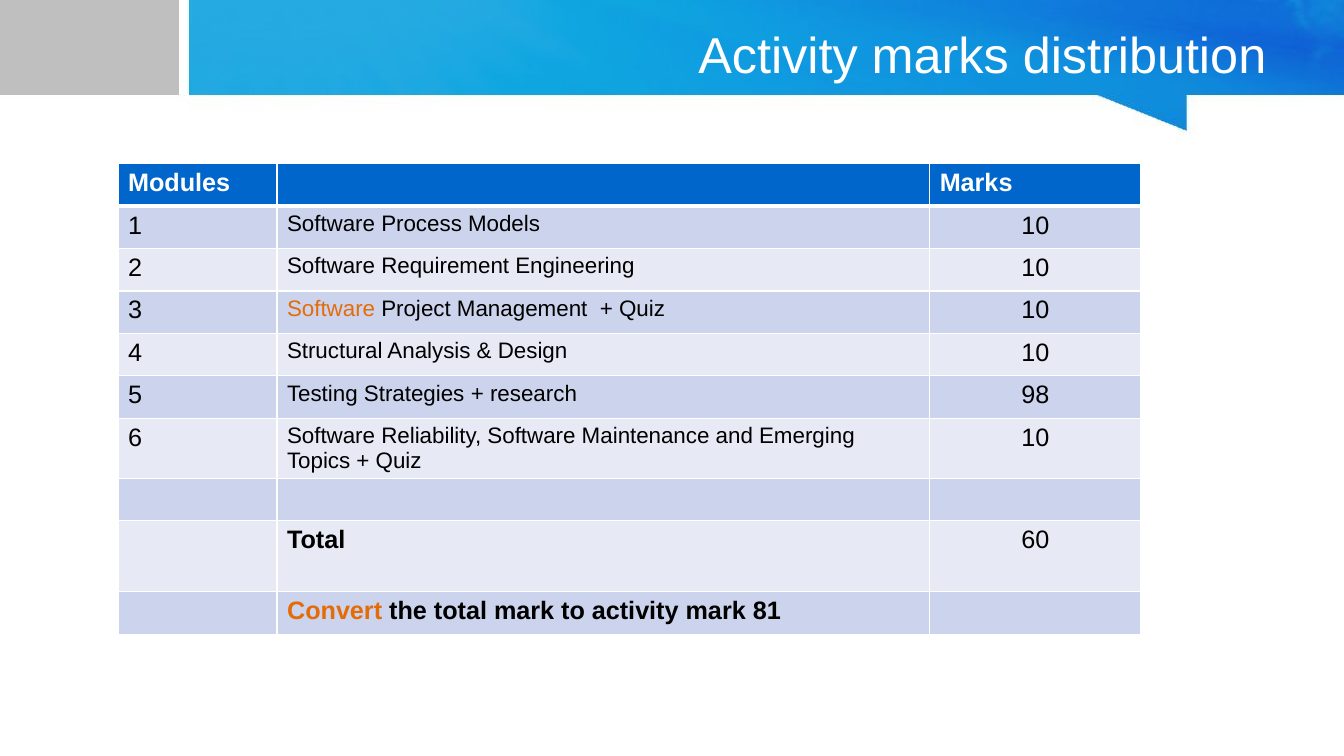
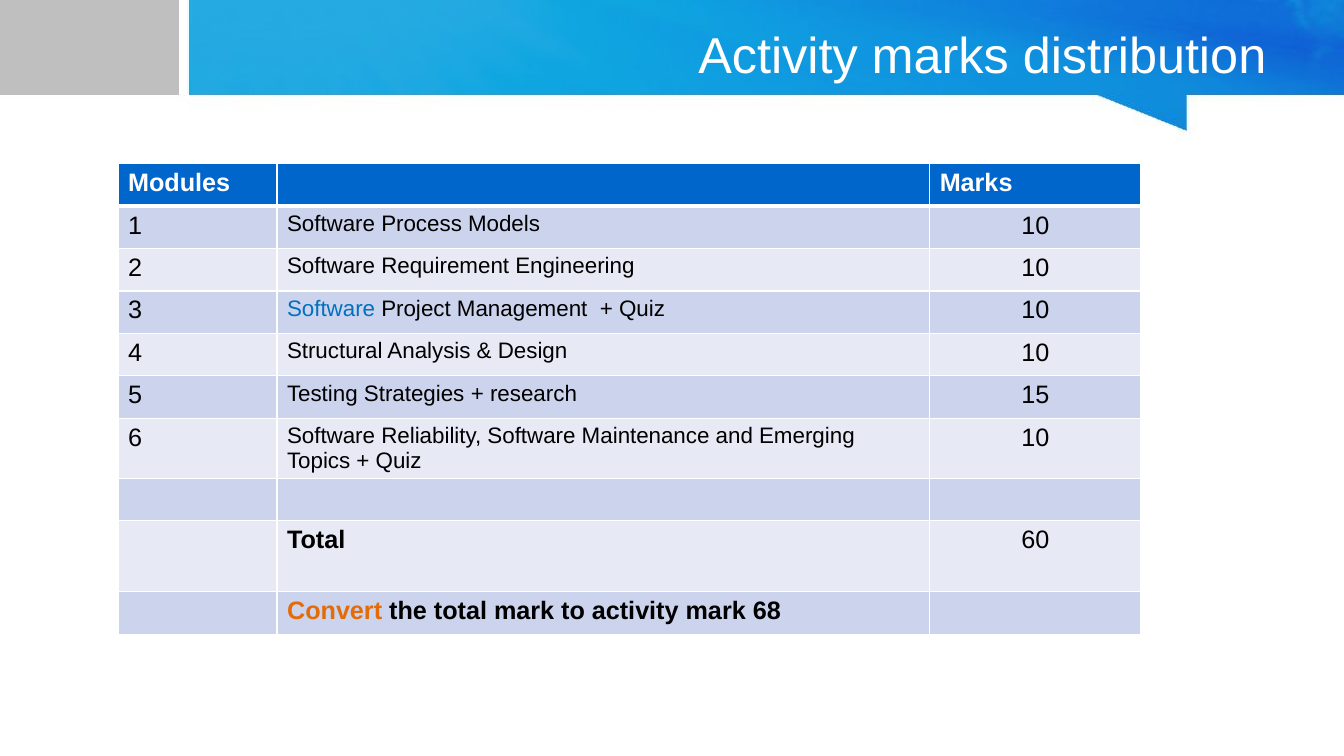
Software colour: orange -> blue (331, 309)
98: 98 -> 15 (1035, 395)
81: 81 -> 68 (767, 611)
